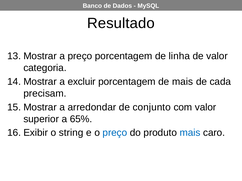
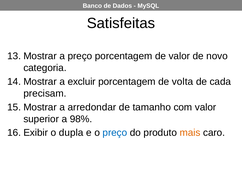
Resultado: Resultado -> Satisfeitas (121, 23)
de linha: linha -> valor (179, 56)
de valor: valor -> novo (217, 56)
de mais: mais -> volta (183, 82)
conjunto: conjunto -> tamanho (152, 107)
65%: 65% -> 98% (81, 119)
string: string -> dupla (71, 133)
mais colour: blue -> orange (190, 133)
